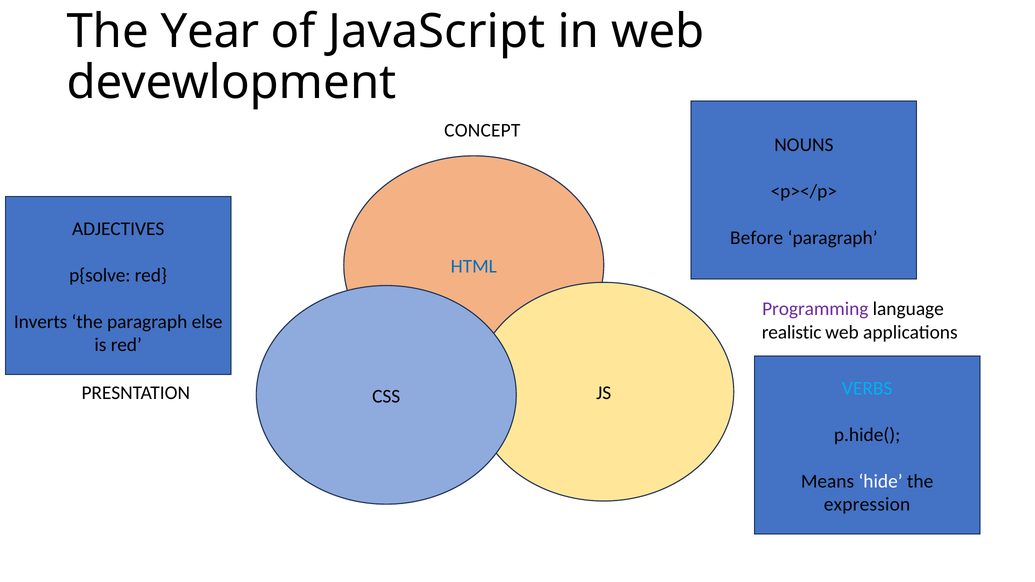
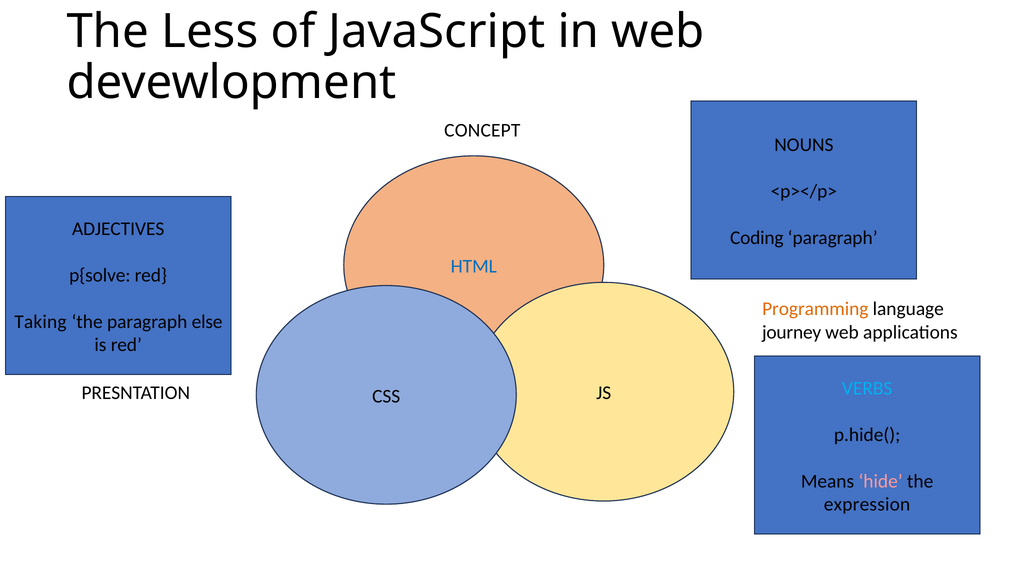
Year: Year -> Less (210, 31)
Before: Before -> Coding (757, 238)
Programming colour: purple -> orange (815, 309)
Inverts: Inverts -> Taking (40, 322)
realistic: realistic -> journey (792, 332)
hide colour: white -> pink (881, 481)
